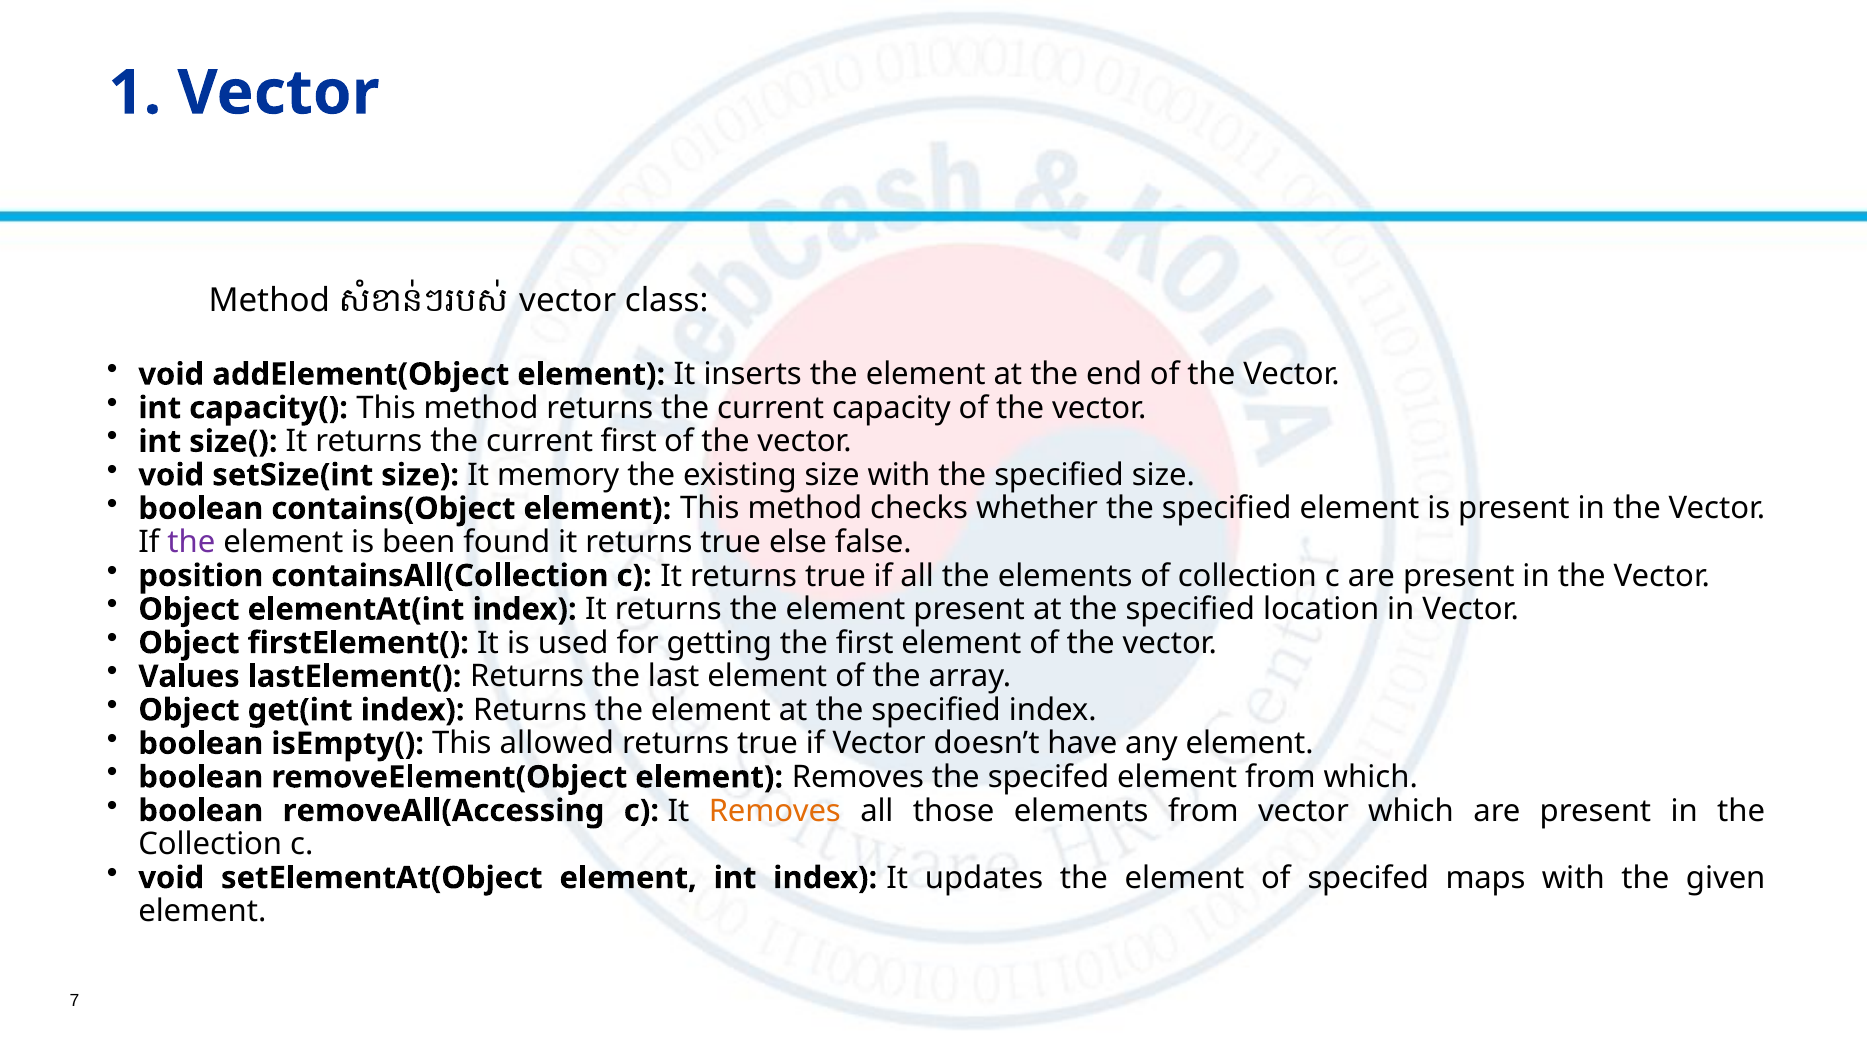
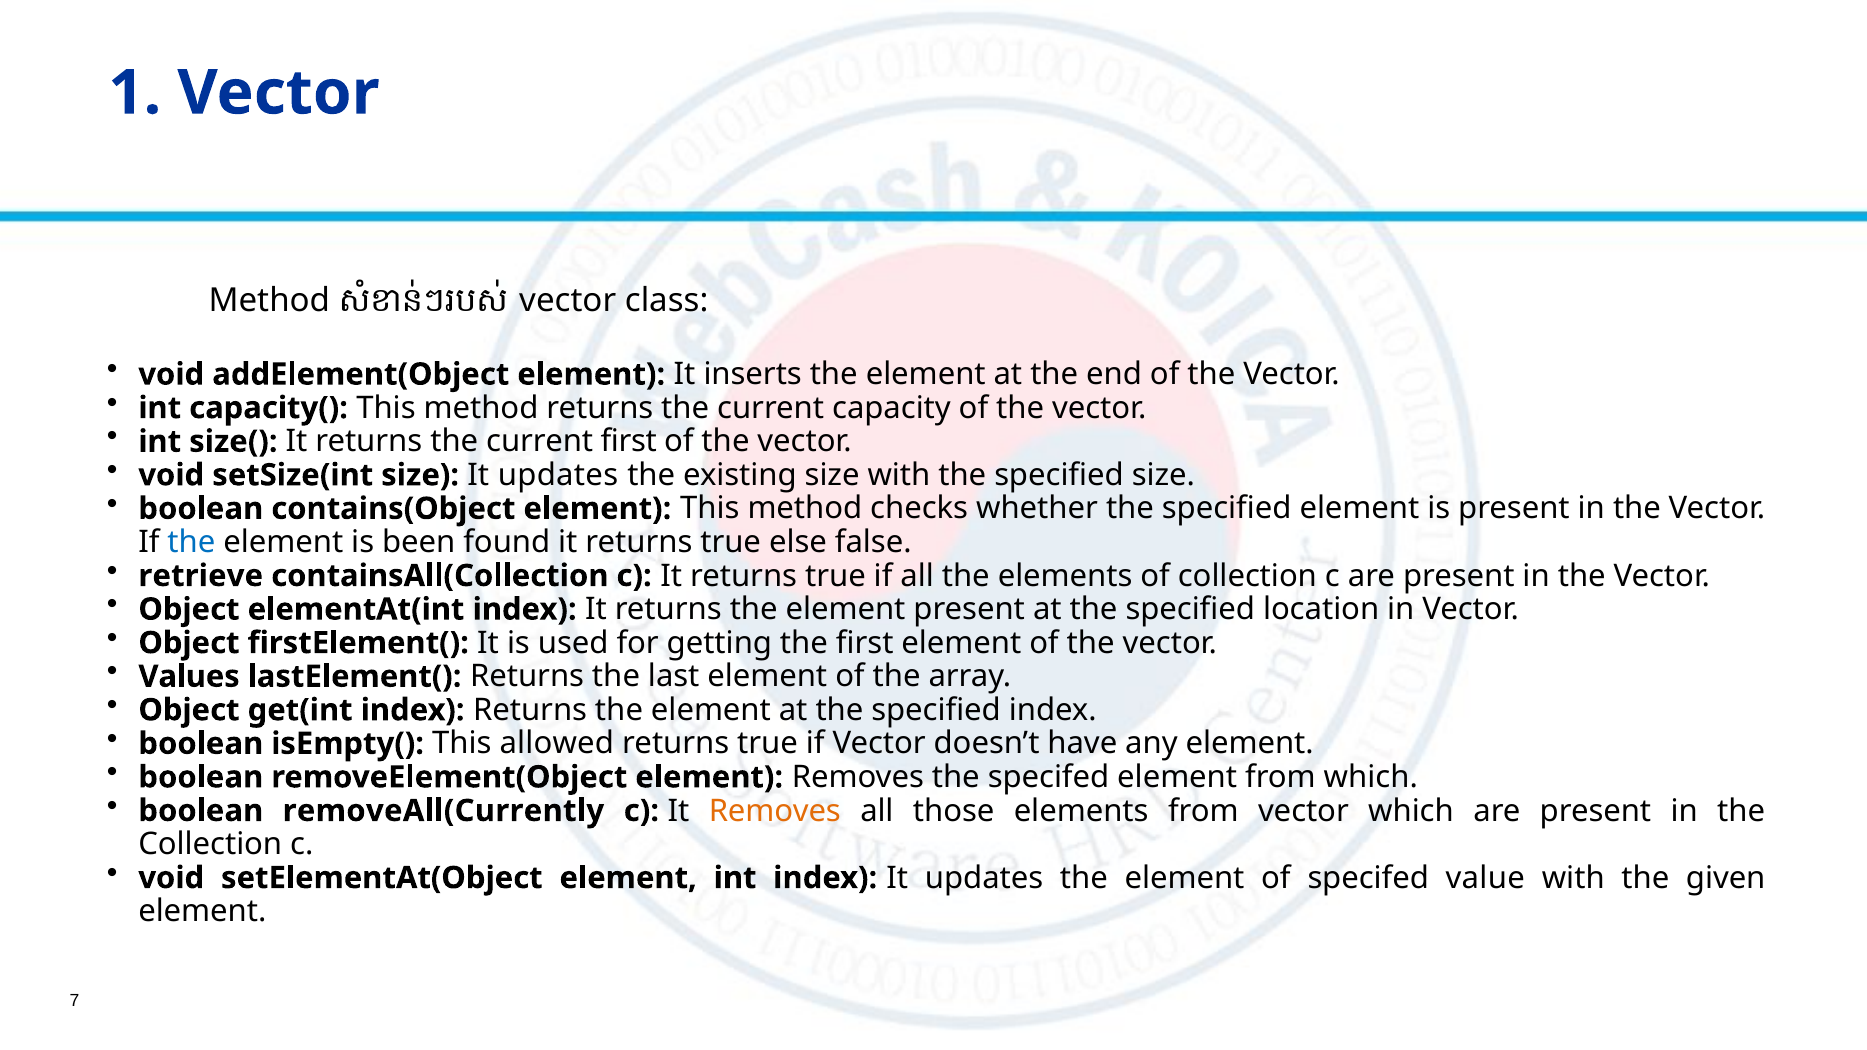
size It memory: memory -> updates (558, 475)
the colour: purple -> blue (191, 542)
position: position -> retrieve (201, 576)
removeAll(Accessing: removeAll(Accessing -> removeAll(Currently (443, 811)
maps: maps -> value (1485, 878)
